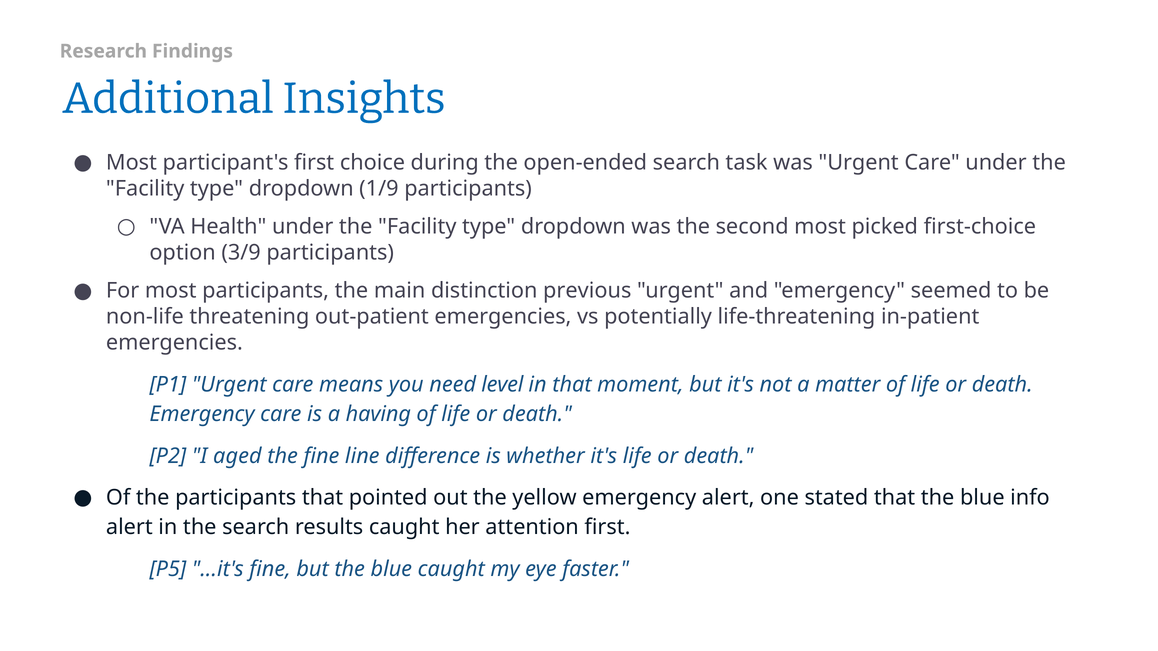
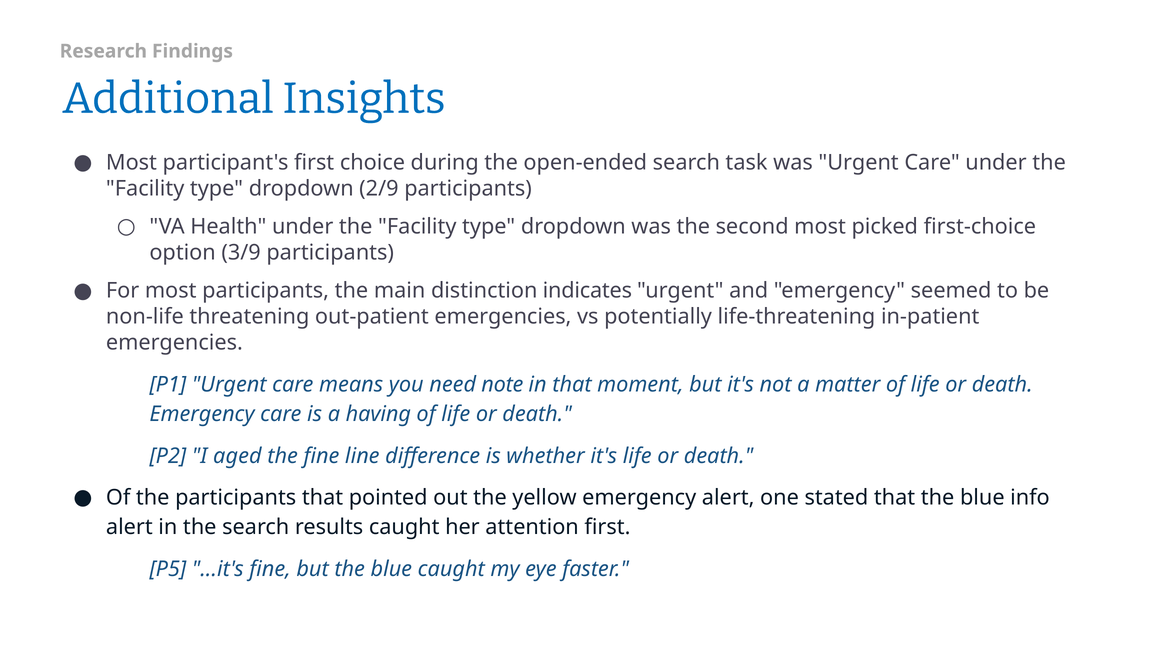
1/9: 1/9 -> 2/9 (379, 189)
previous: previous -> indicates (587, 291)
level: level -> note (502, 385)
